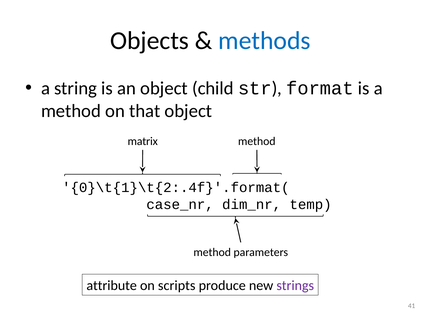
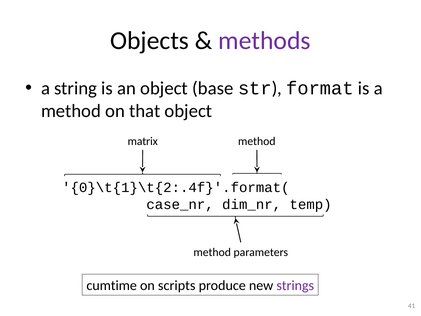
methods colour: blue -> purple (264, 41)
child: child -> base (213, 88)
attribute: attribute -> cumtime (112, 285)
